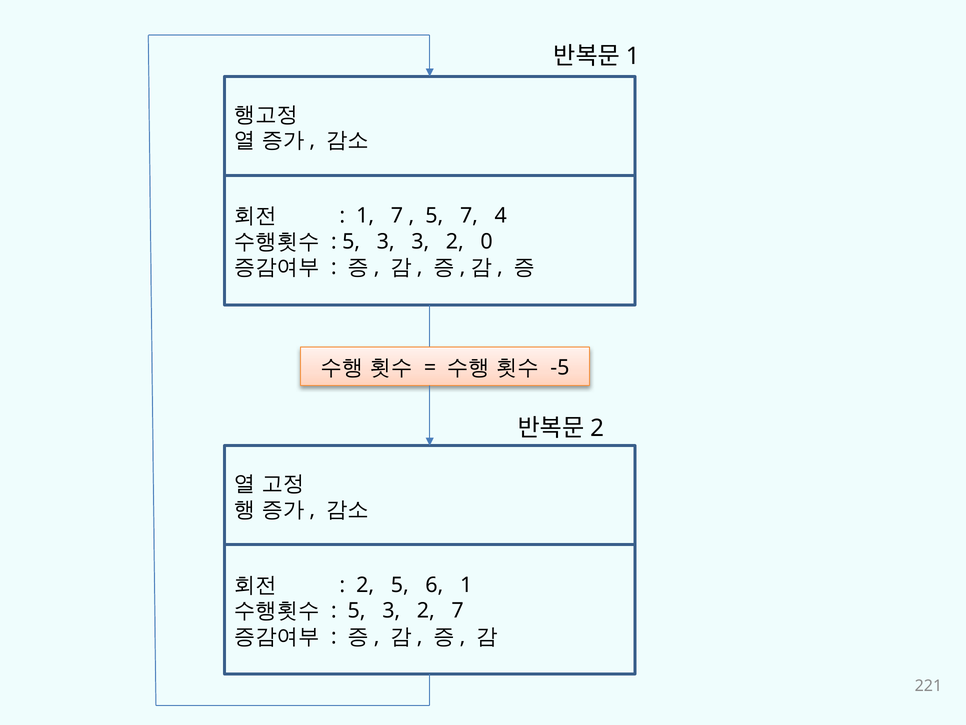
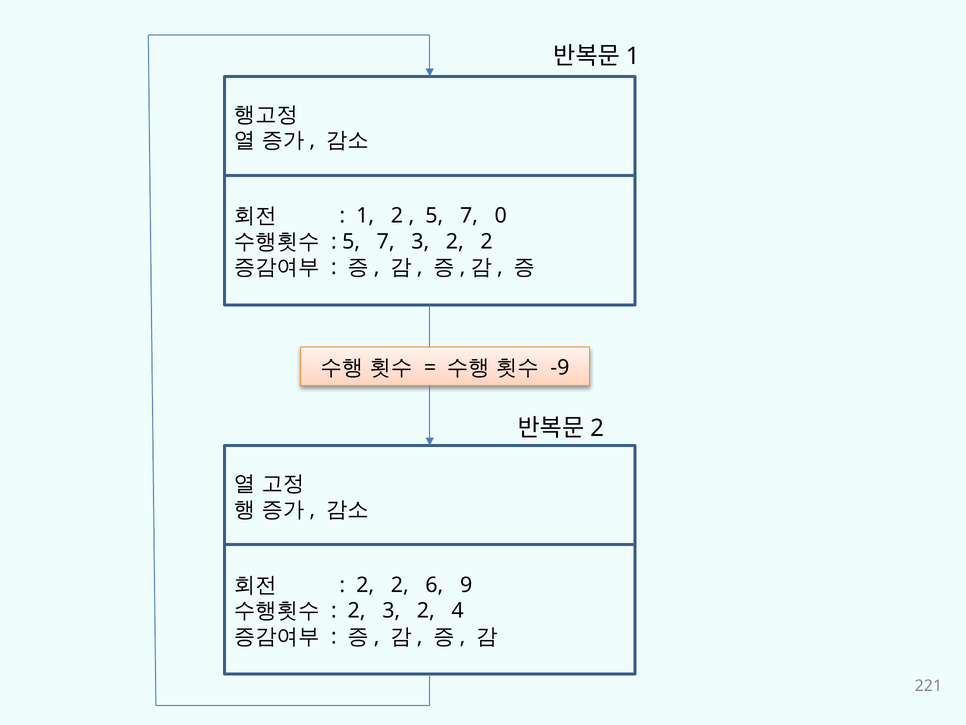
1 7: 7 -> 2 (397, 216)
4: 4 -> 0 (501, 216)
3: 3 -> 7 (386, 241)
3 2 0: 0 -> 2 (487, 241)
-5: -5 -> -9 (560, 367)
5: 5 -> 2 (400, 585)
6 1: 1 -> 9 (466, 585)
5: 5 -> 2 (357, 610)
2 7: 7 -> 4 (458, 610)
